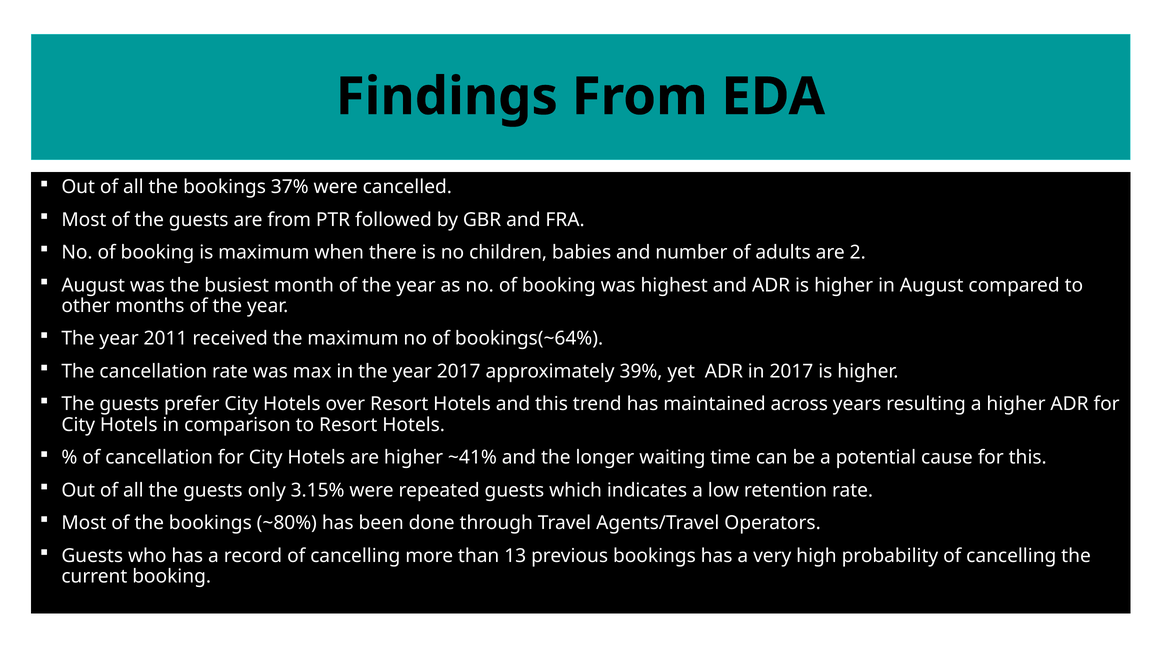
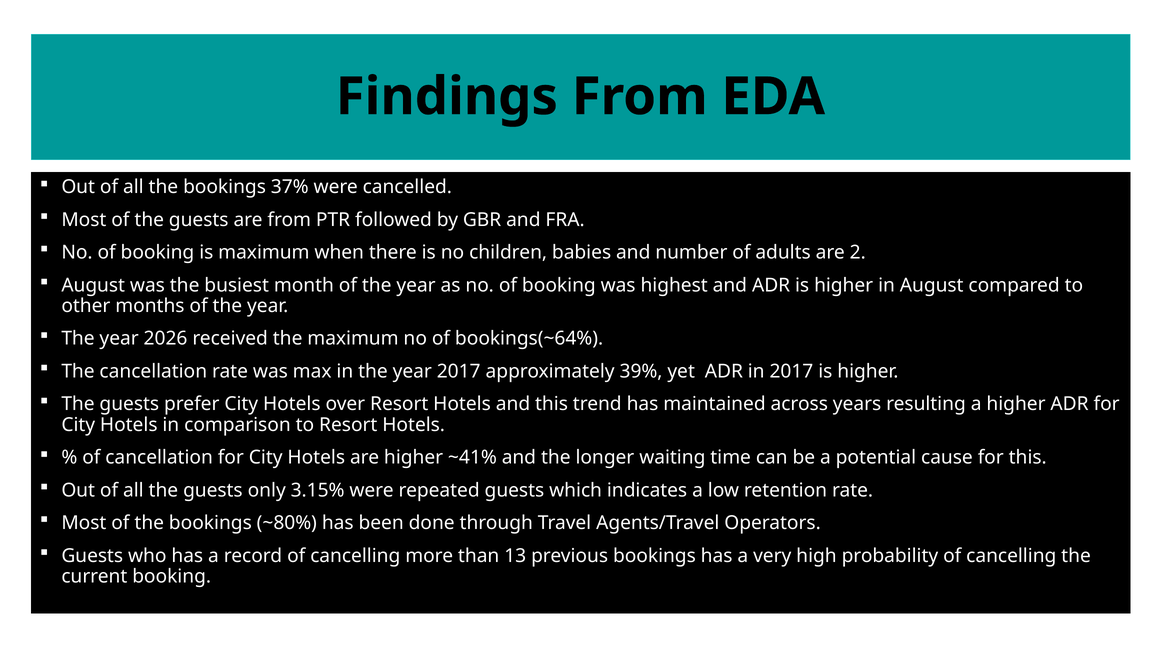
2011: 2011 -> 2026 (166, 339)
